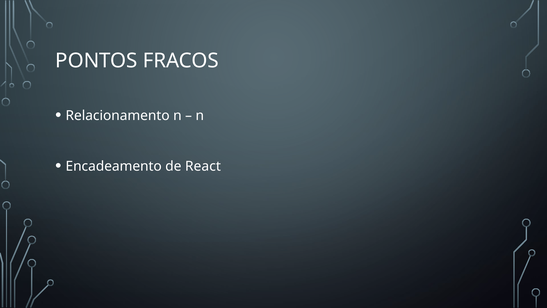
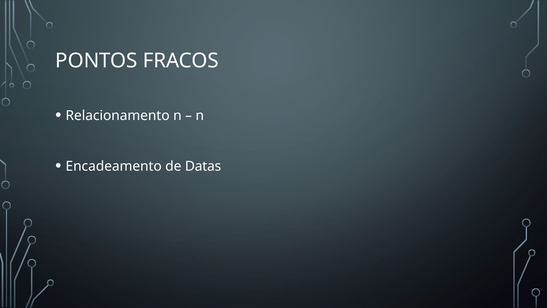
React: React -> Datas (203, 166)
